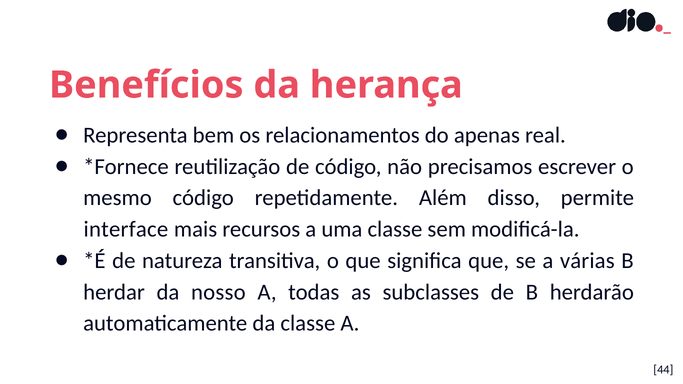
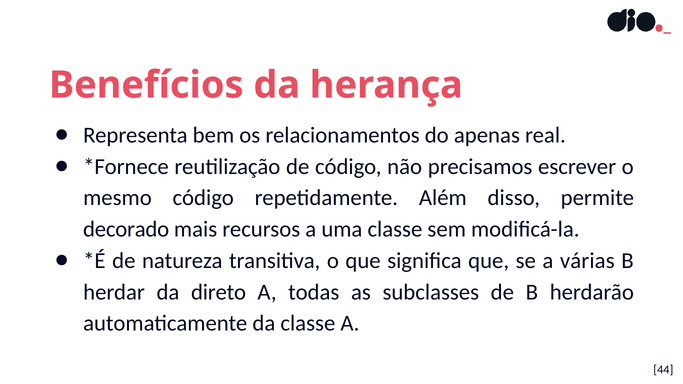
interface: interface -> decorado (126, 229)
nosso: nosso -> direto (219, 292)
